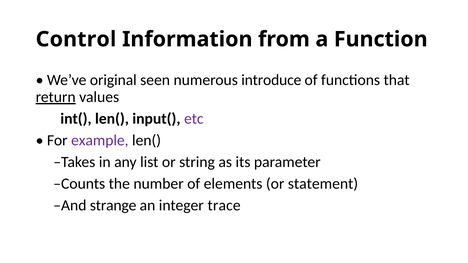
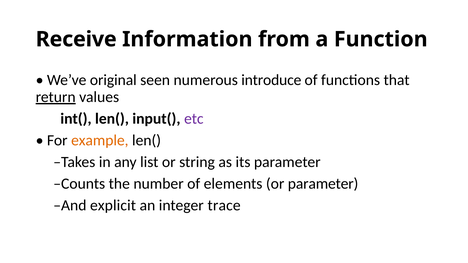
Control: Control -> Receive (76, 39)
example colour: purple -> orange (100, 141)
or statement: statement -> parameter (323, 184)
strange: strange -> explicit (113, 206)
